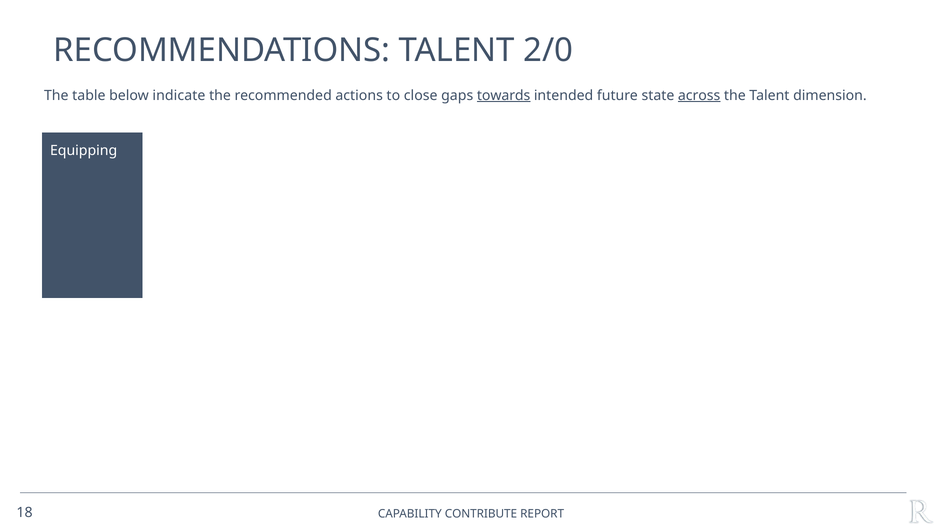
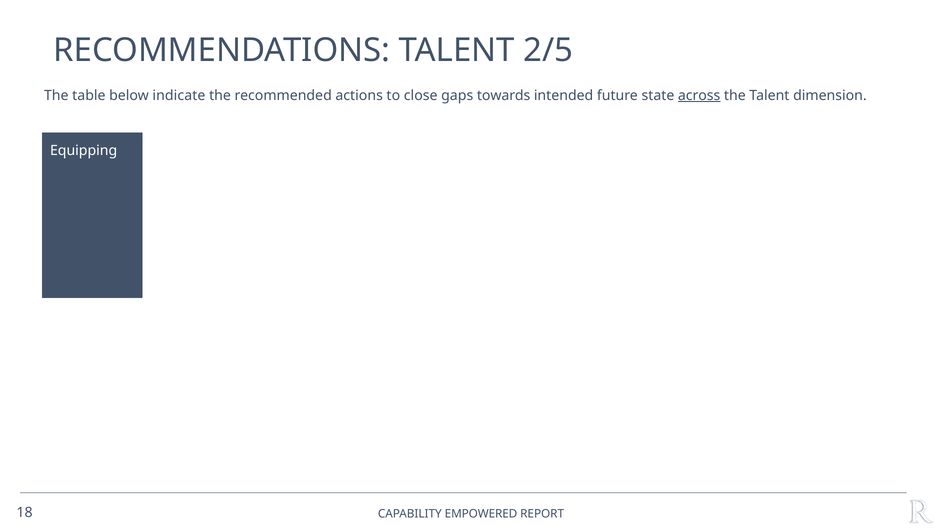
2/0: 2/0 -> 2/5 (548, 50)
towards underline: present -> none (504, 95)
CONTRIBUTE: CONTRIBUTE -> EMPOWERED (481, 514)
